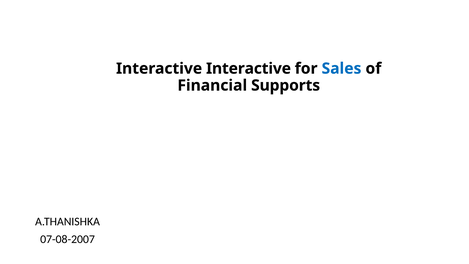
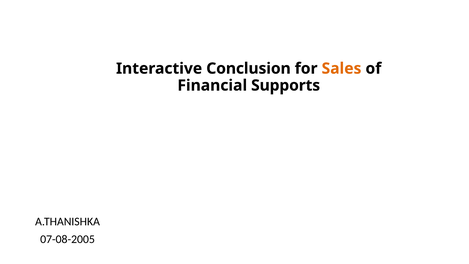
Interactive Interactive: Interactive -> Conclusion (248, 68)
Sales colour: blue -> orange (342, 68)
07-08-2007: 07-08-2007 -> 07-08-2005 (68, 239)
